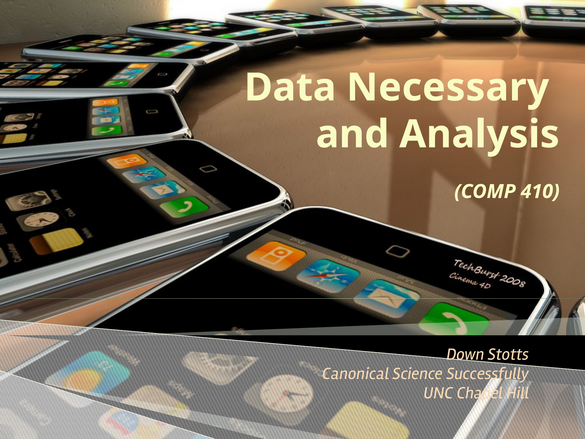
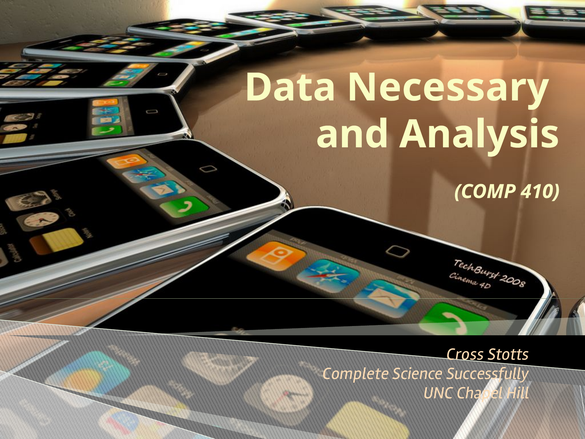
Down: Down -> Cross (465, 354)
Canonical: Canonical -> Complete (356, 373)
